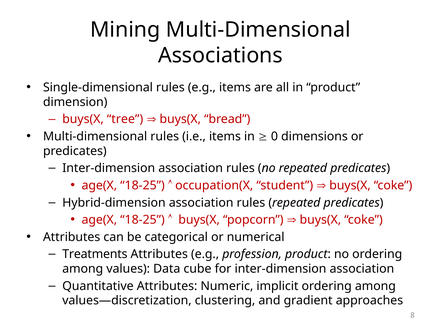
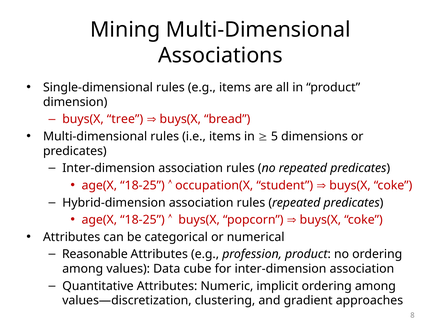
0: 0 -> 5 (274, 136)
Treatments: Treatments -> Reasonable (95, 254)
